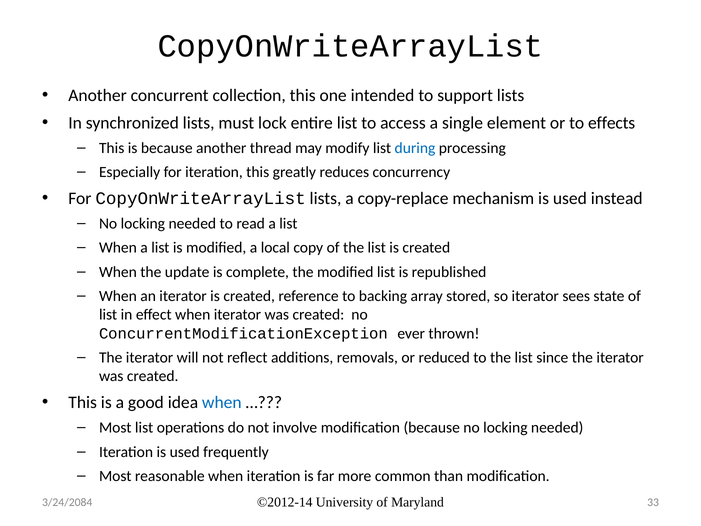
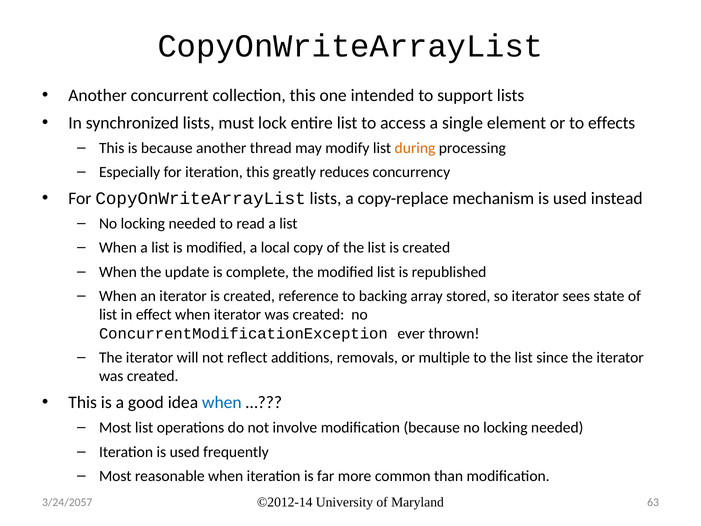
during colour: blue -> orange (415, 148)
reduced: reduced -> multiple (444, 357)
33: 33 -> 63 (653, 502)
3/24/2084: 3/24/2084 -> 3/24/2057 (67, 502)
